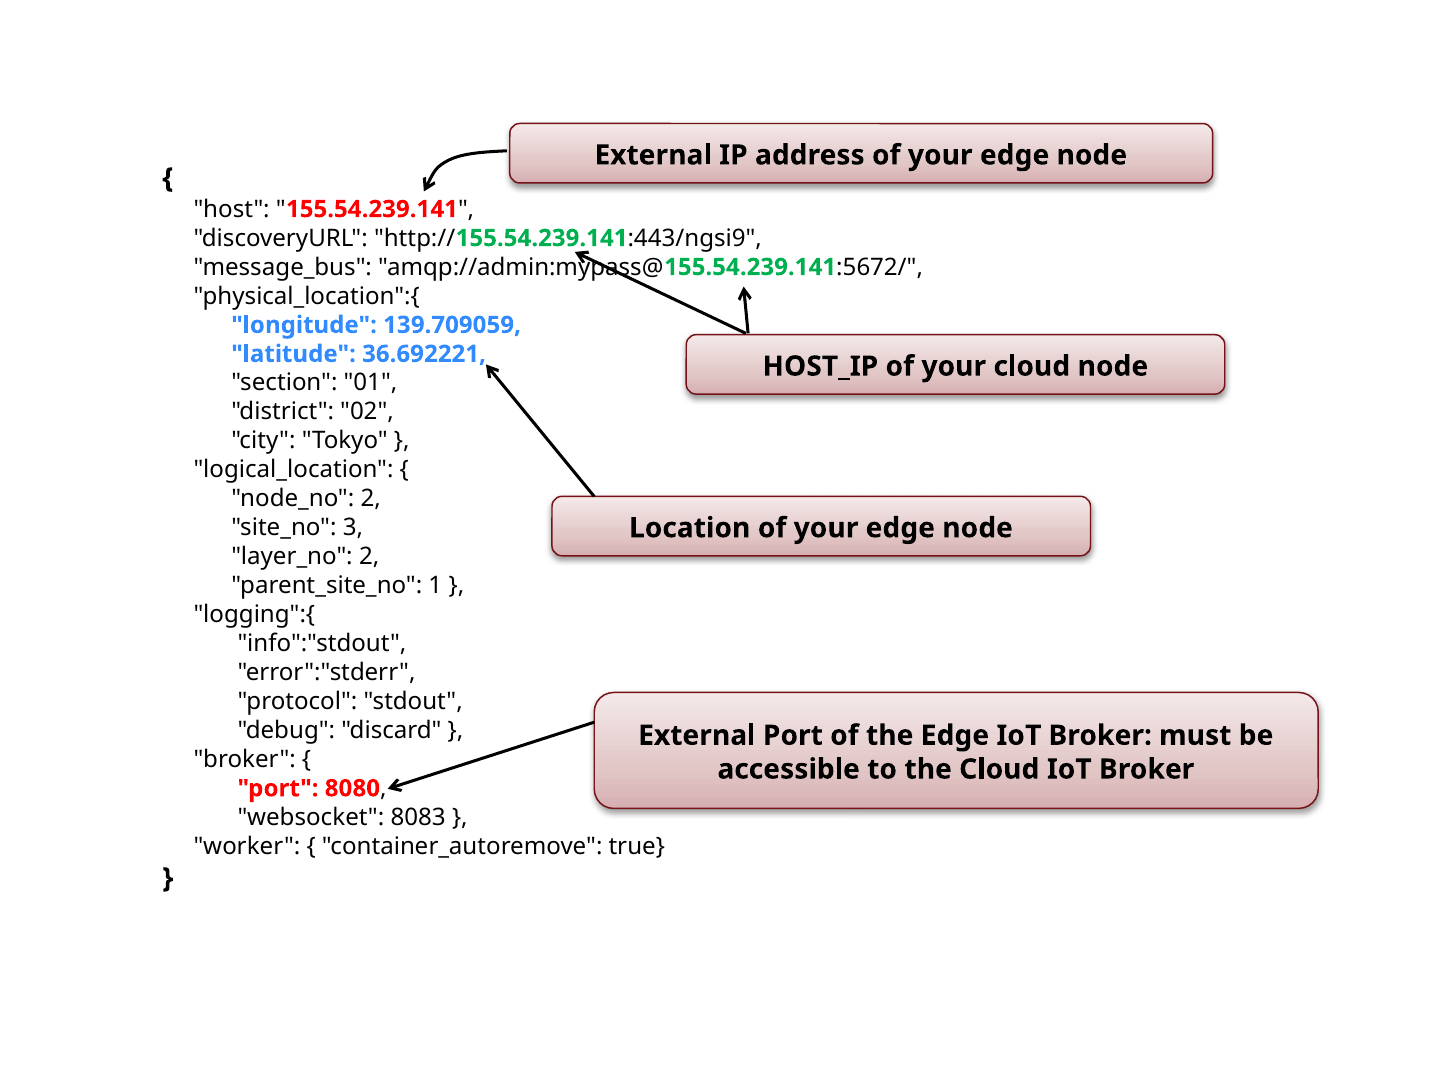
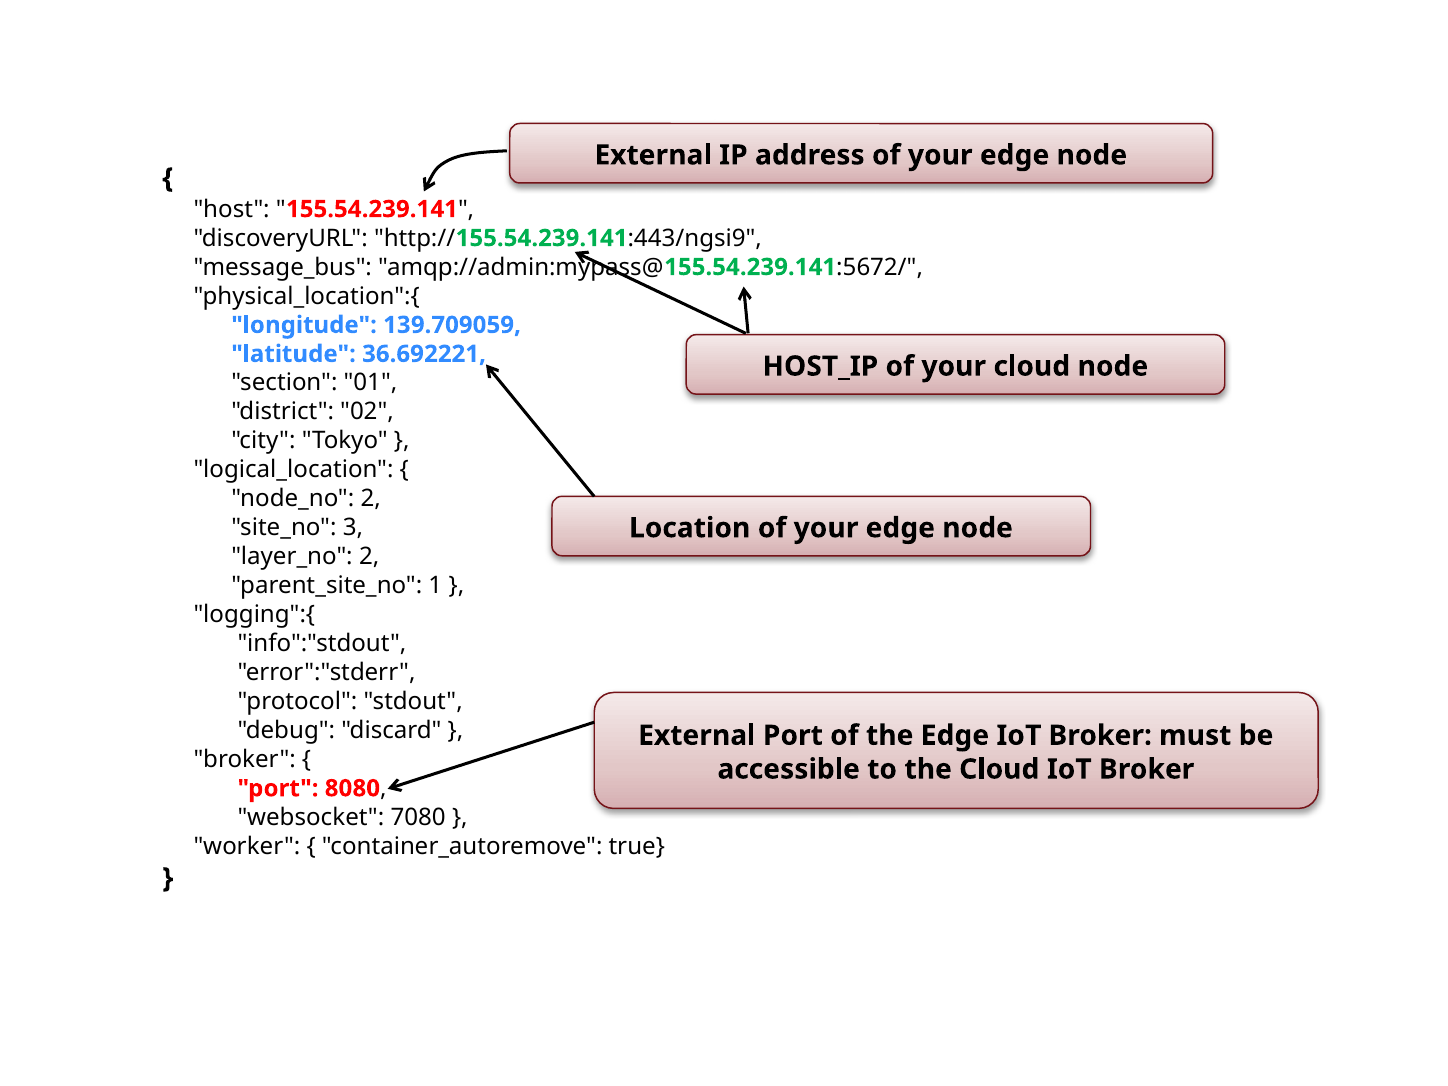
8083: 8083 -> 7080 (418, 817)
